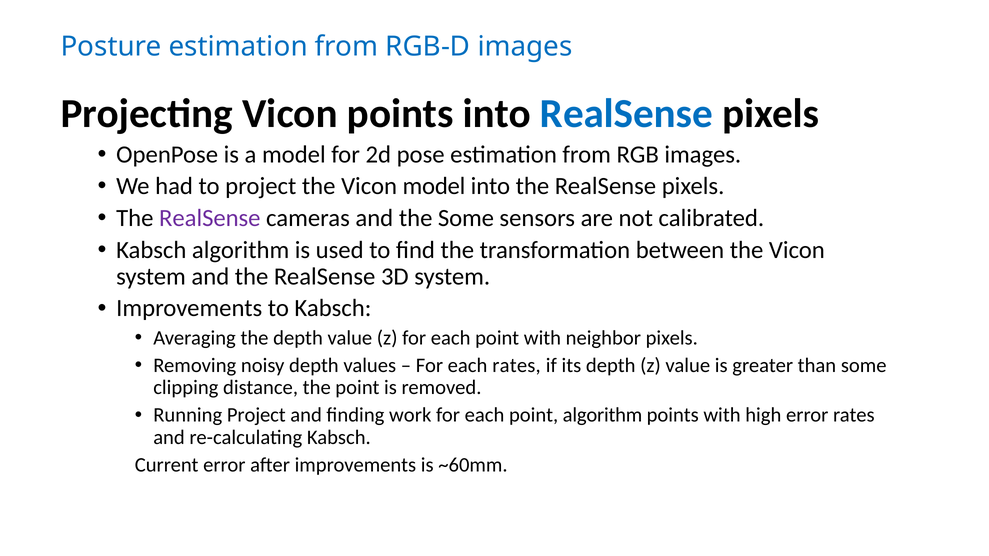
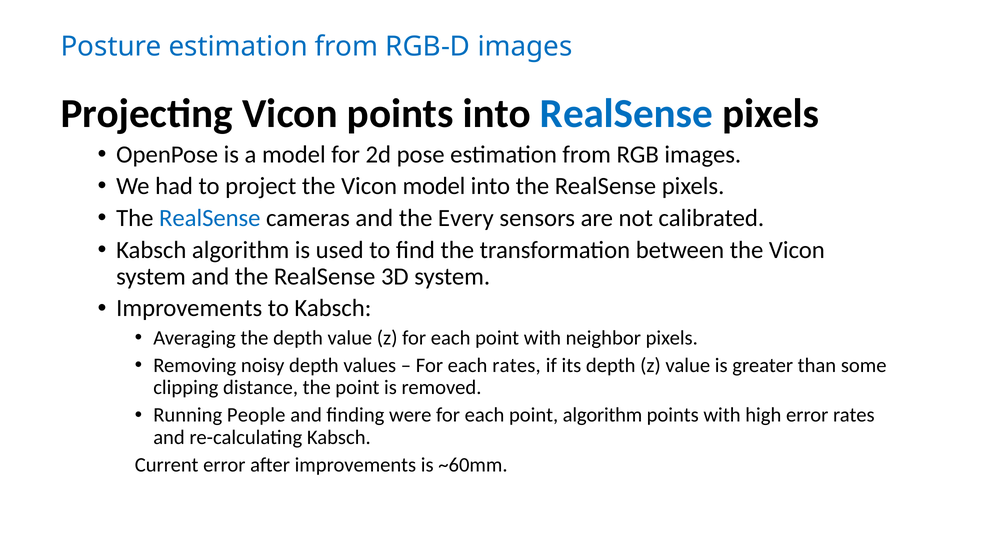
RealSense colour: purple -> blue (210, 218)
the Some: Some -> Every (466, 218)
Running Project: Project -> People (256, 415)
work: work -> were (410, 415)
